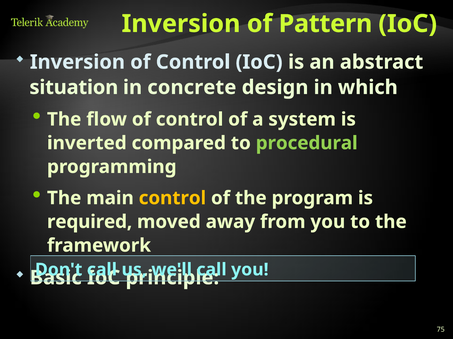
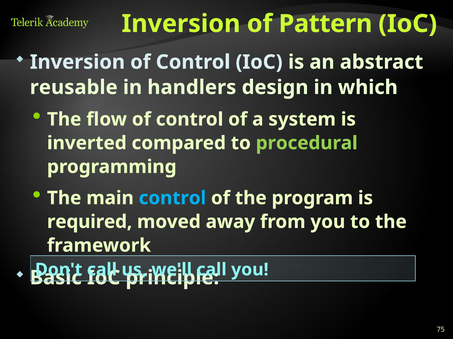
situation: situation -> reusable (74, 88)
concrete: concrete -> handlers (192, 88)
control colour: yellow -> light blue (172, 198)
